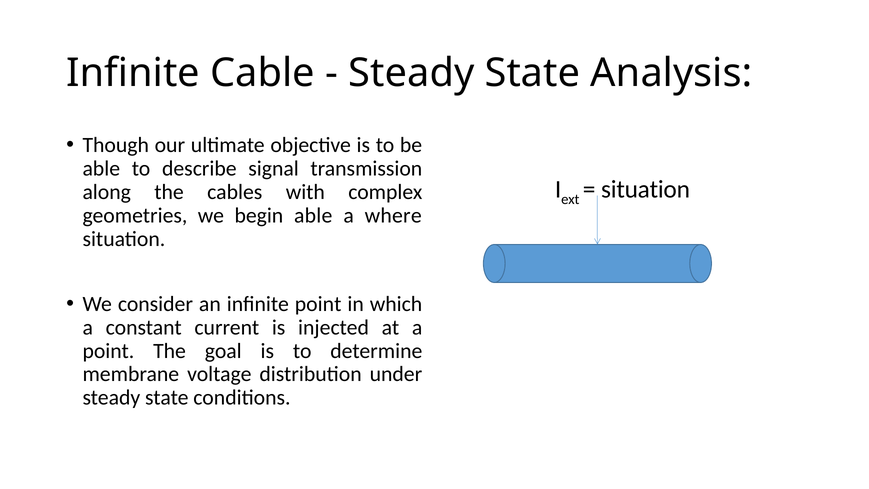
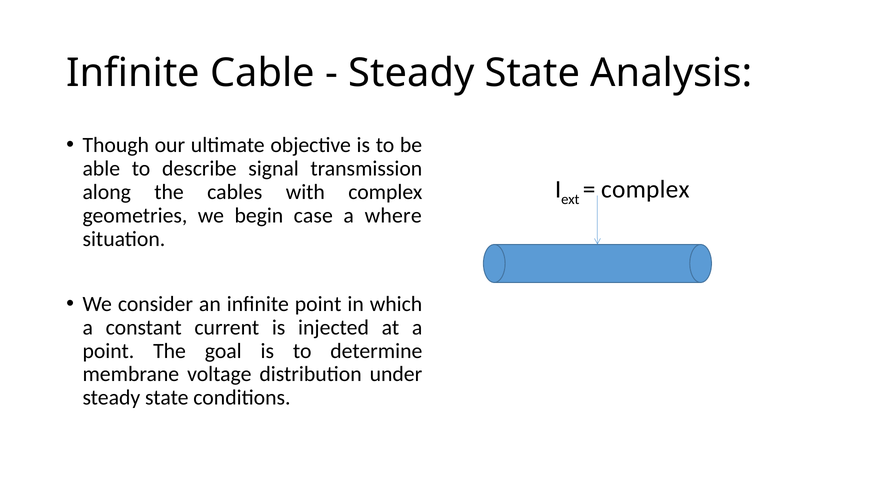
situation: situation -> complex (645, 189)
begin able: able -> case (313, 215)
